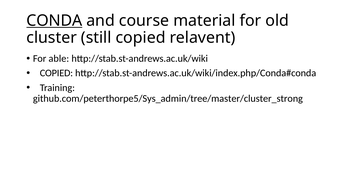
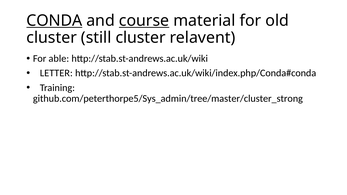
course underline: none -> present (144, 21)
still copied: copied -> cluster (141, 38)
COPIED: COPIED -> LETTER (56, 73)
